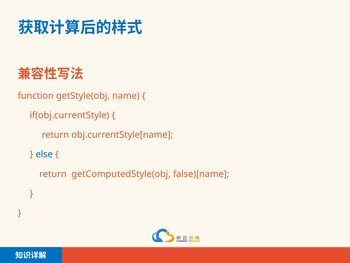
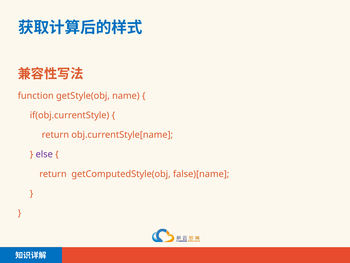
else colour: blue -> purple (44, 154)
